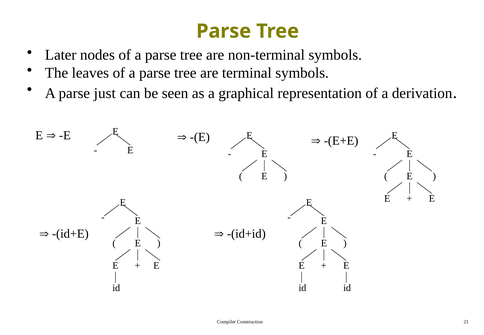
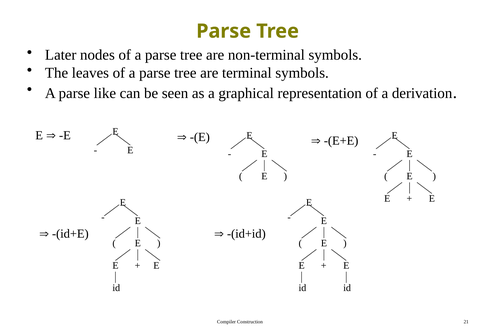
just: just -> like (105, 93)
